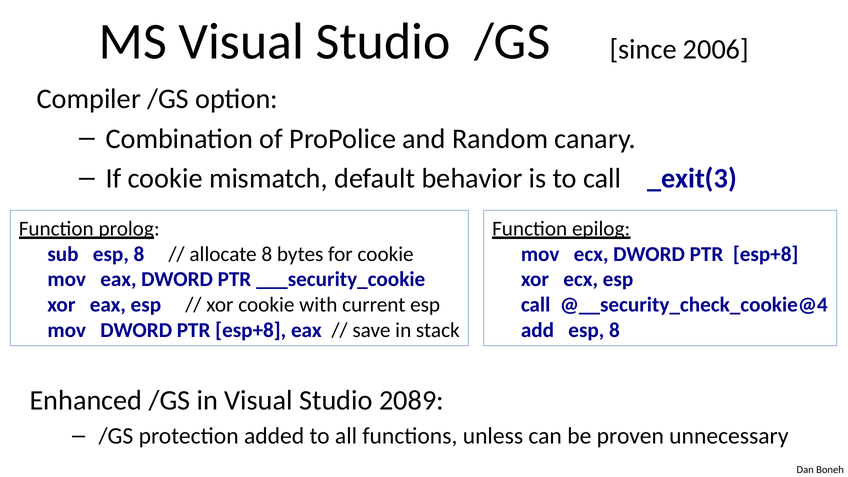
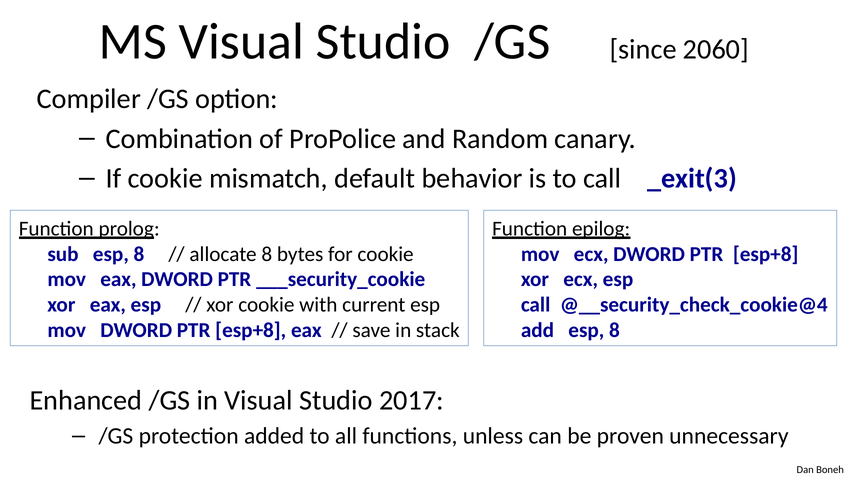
2006: 2006 -> 2060 (716, 49)
2089: 2089 -> 2017 (412, 401)
